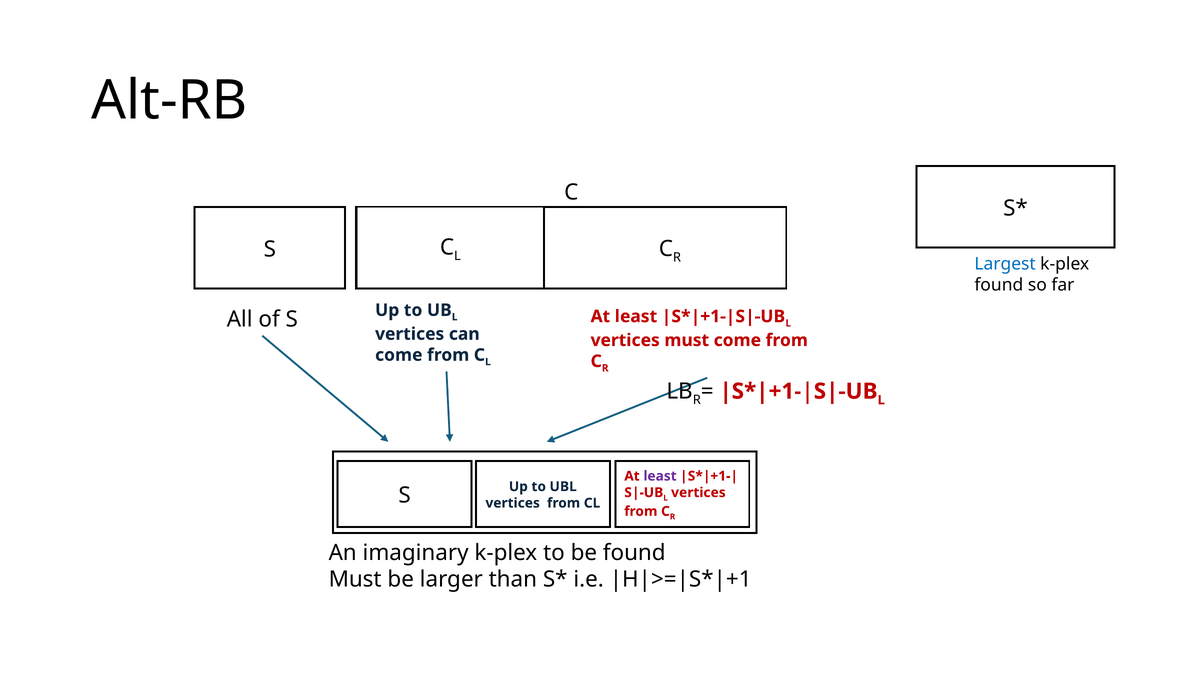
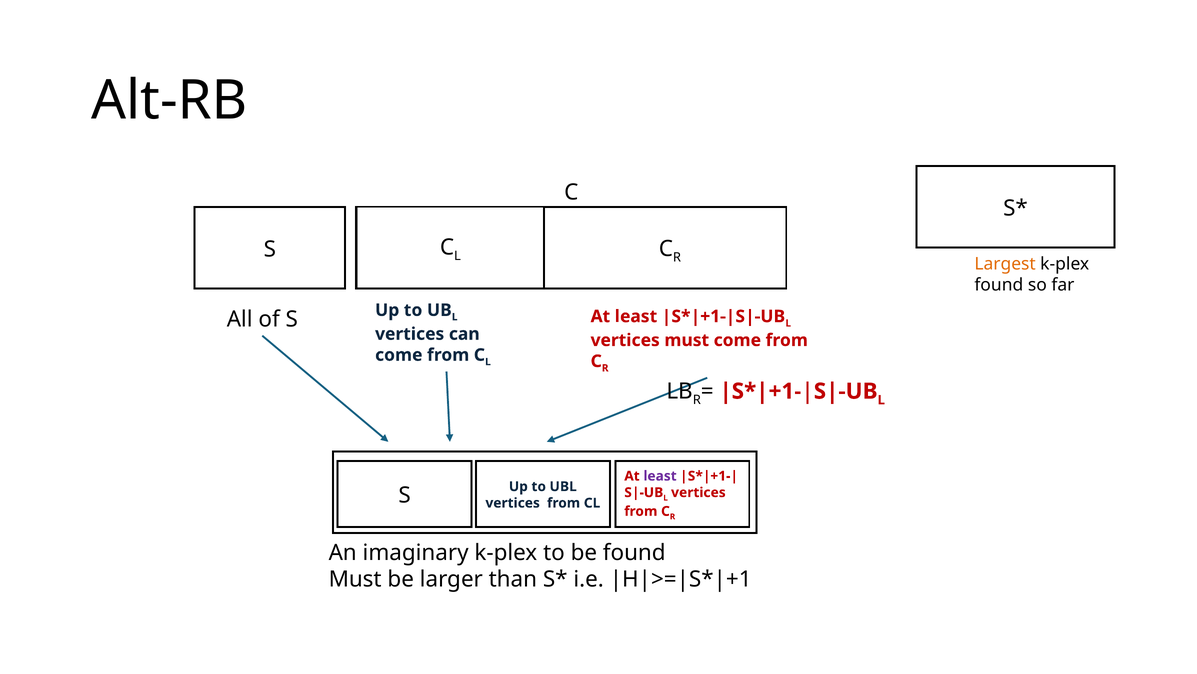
Largest colour: blue -> orange (1005, 264)
